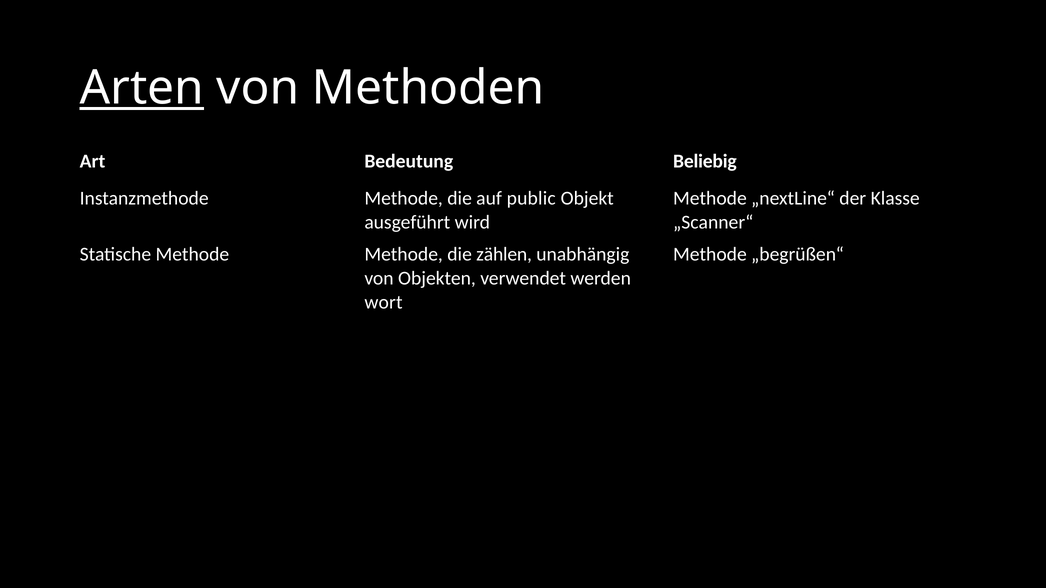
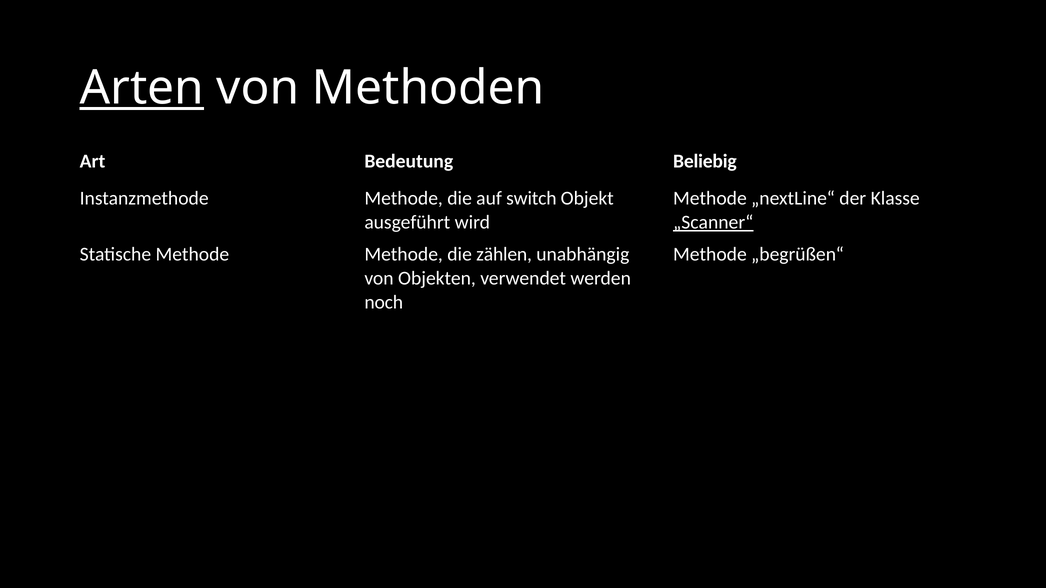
public: public -> switch (531, 199)
„Scanner“ underline: none -> present (713, 223)
wort: wort -> noch (384, 302)
